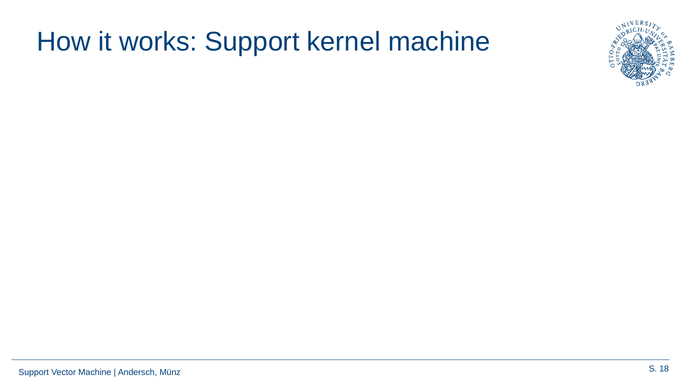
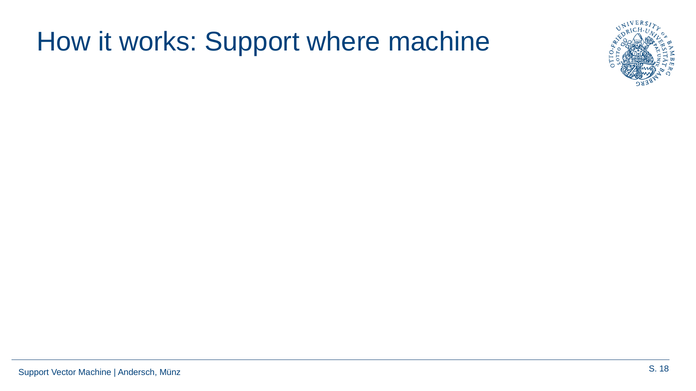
kernel: kernel -> where (344, 42)
